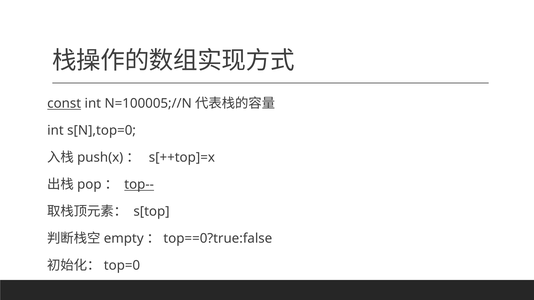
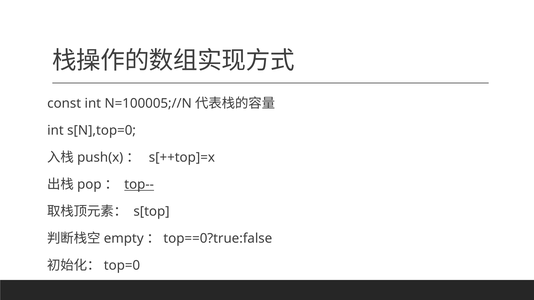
const underline: present -> none (64, 104)
